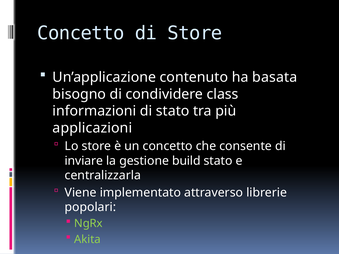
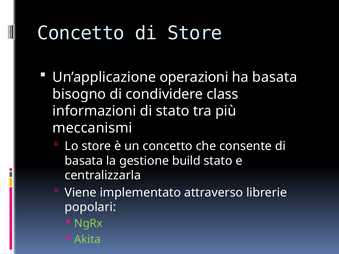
contenuto: contenuto -> operazioni (194, 77)
applicazioni: applicazioni -> meccanismi (92, 128)
inviare: inviare -> basata (84, 161)
